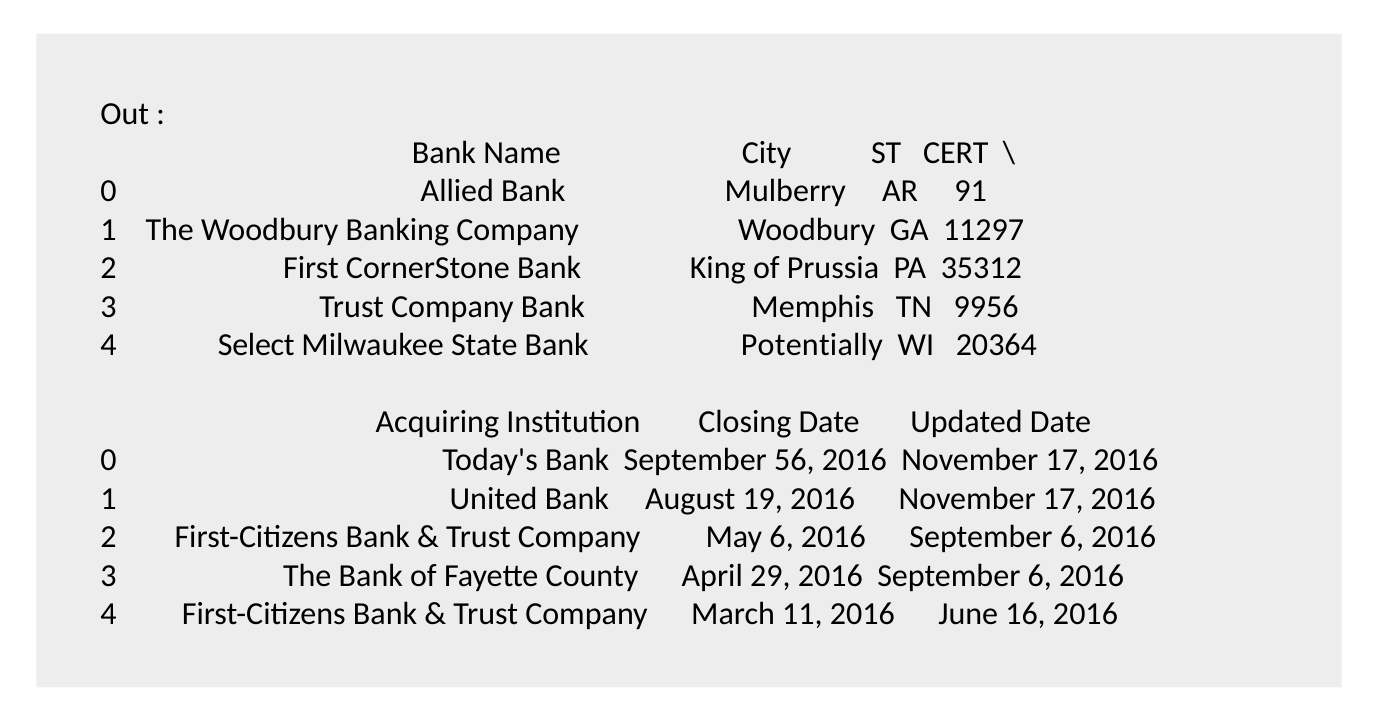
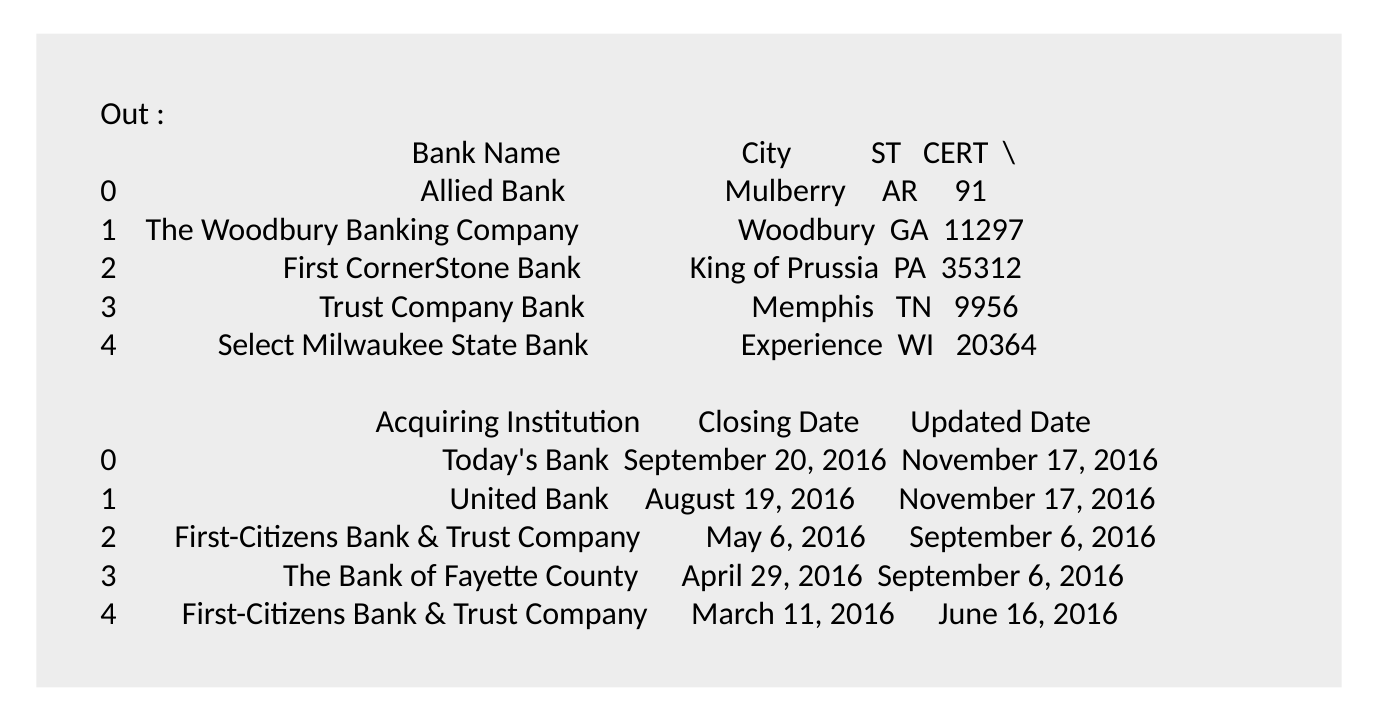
Potentially: Potentially -> Experience (812, 345)
56: 56 -> 20 (794, 460)
